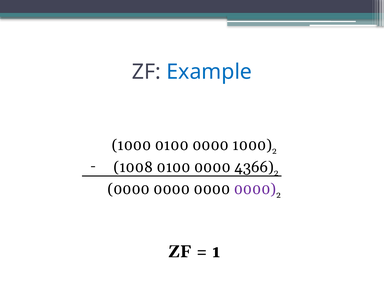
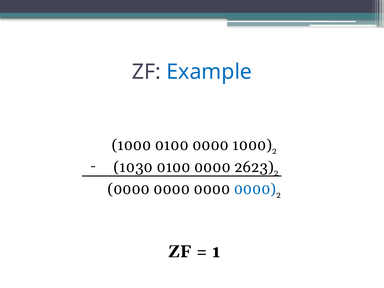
1008: 1008 -> 1030 (133, 167)
4366: 4366 -> 2623 (254, 167)
0000 colour: purple -> blue (255, 189)
